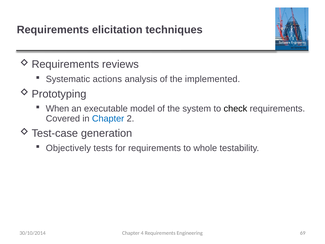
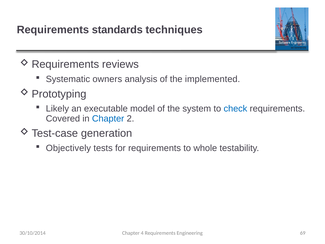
elicitation: elicitation -> standards (117, 30)
actions: actions -> owners (107, 79)
When: When -> Likely (57, 109)
check colour: black -> blue (235, 109)
